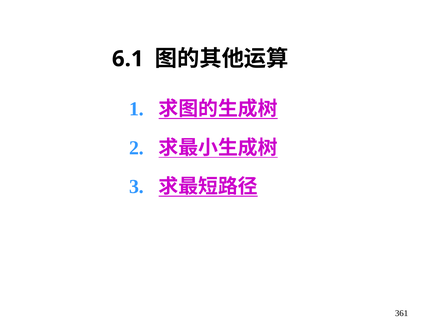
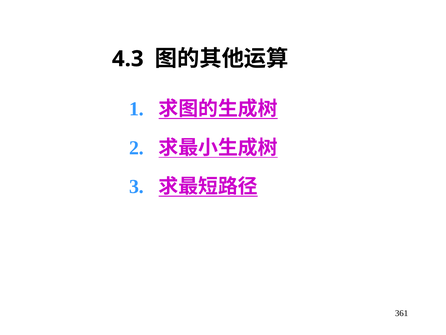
6.1: 6.1 -> 4.3 (128, 59)
